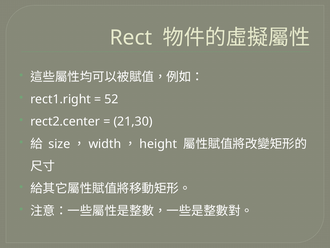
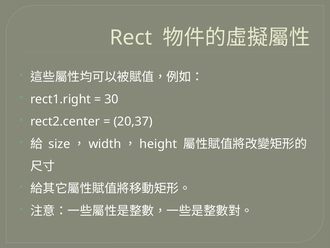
52: 52 -> 30 (111, 99)
21,30: 21,30 -> 20,37 (133, 121)
